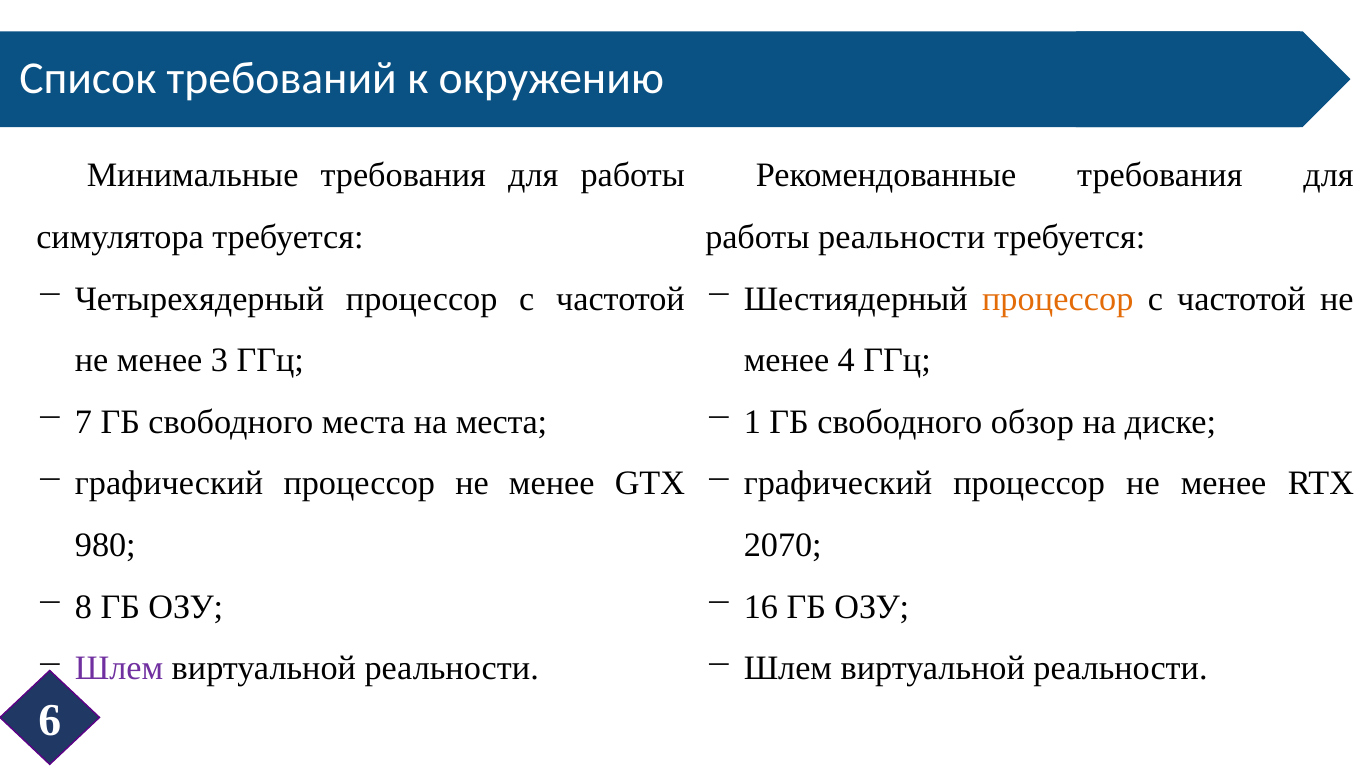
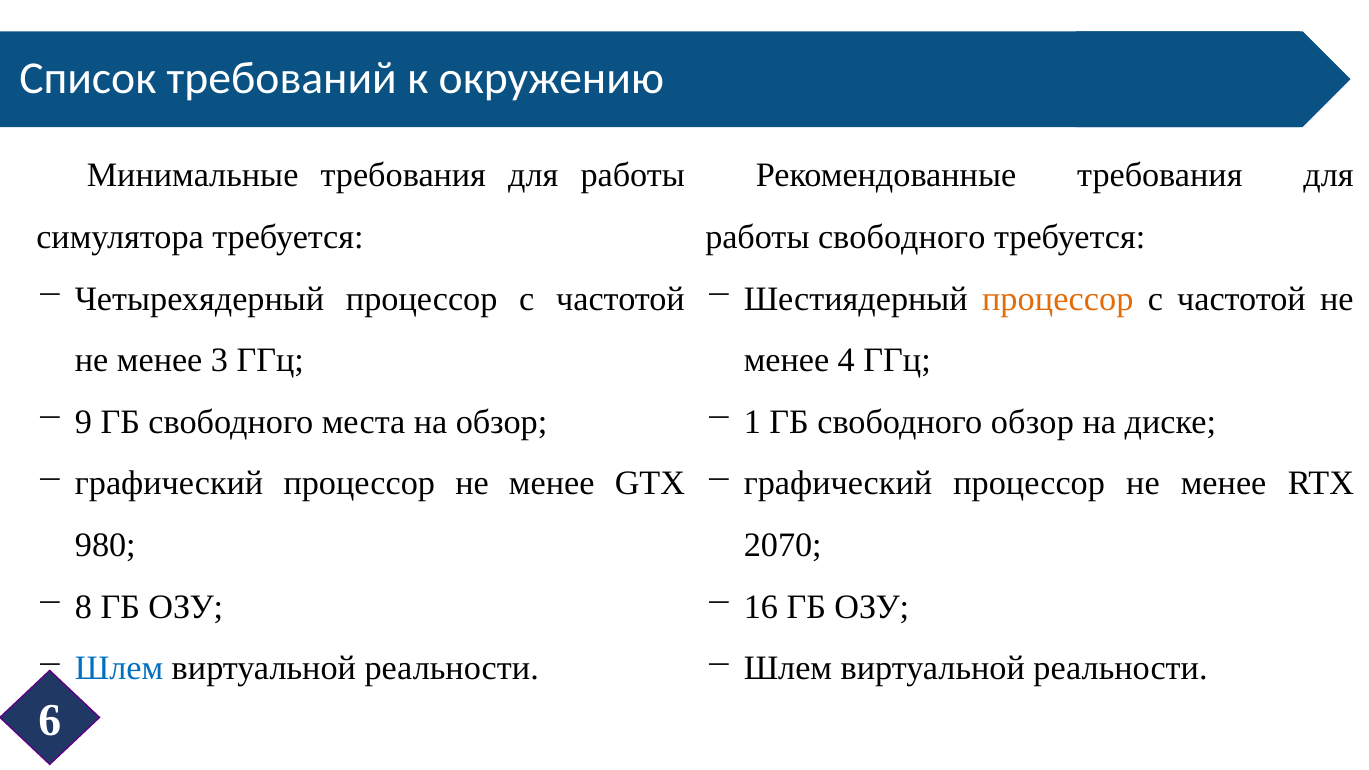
работы реальности: реальности -> свободного (902, 237)
7: 7 -> 9 (83, 422)
на места: места -> обзор (502, 422)
Шлем colour: purple -> blue (119, 668)
